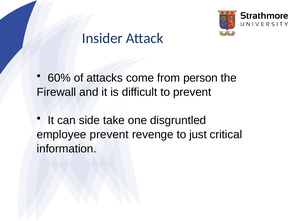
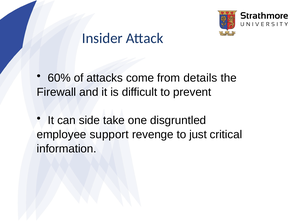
person: person -> details (200, 78)
employee prevent: prevent -> support (109, 135)
